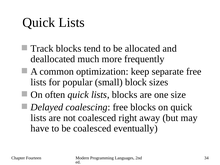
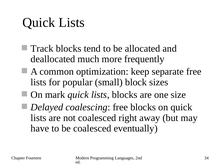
often: often -> mark (55, 95)
